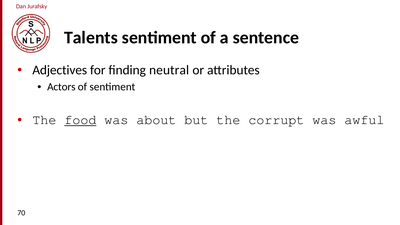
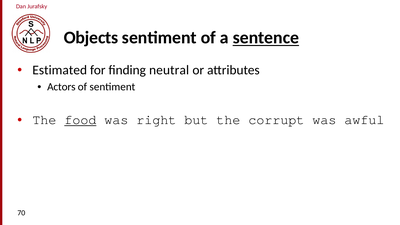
Talents: Talents -> Objects (91, 38)
sentence underline: none -> present (266, 38)
Adjectives: Adjectives -> Estimated (60, 70)
about: about -> right (156, 120)
